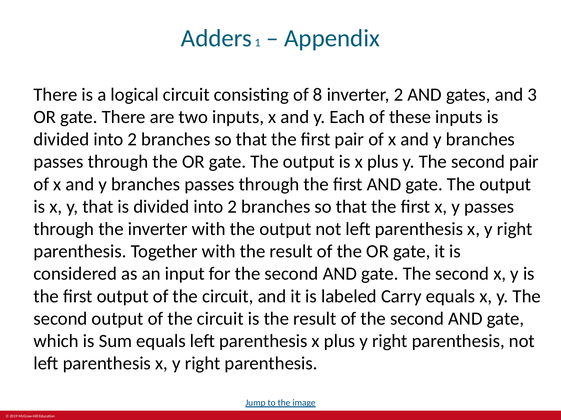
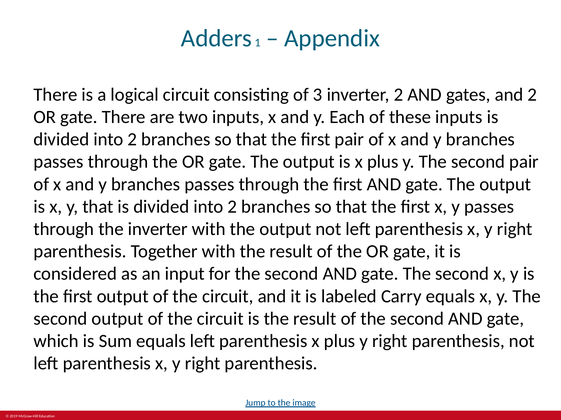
8: 8 -> 3 (318, 95)
and 3: 3 -> 2 (532, 95)
